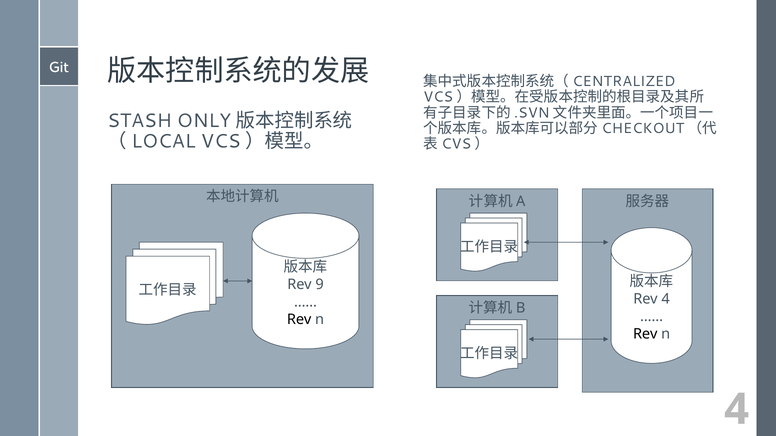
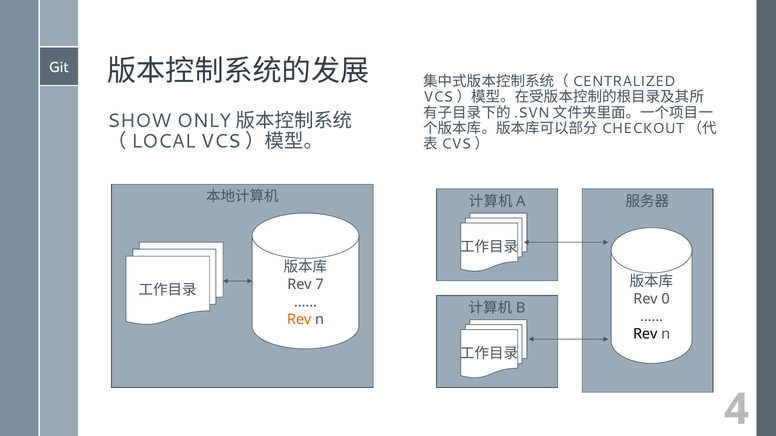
STASH: STASH -> SHOW (139, 121)
9: 9 -> 7 (320, 285)
Rev 4: 4 -> 0 (666, 300)
Rev colour: black -> orange (299, 320)
